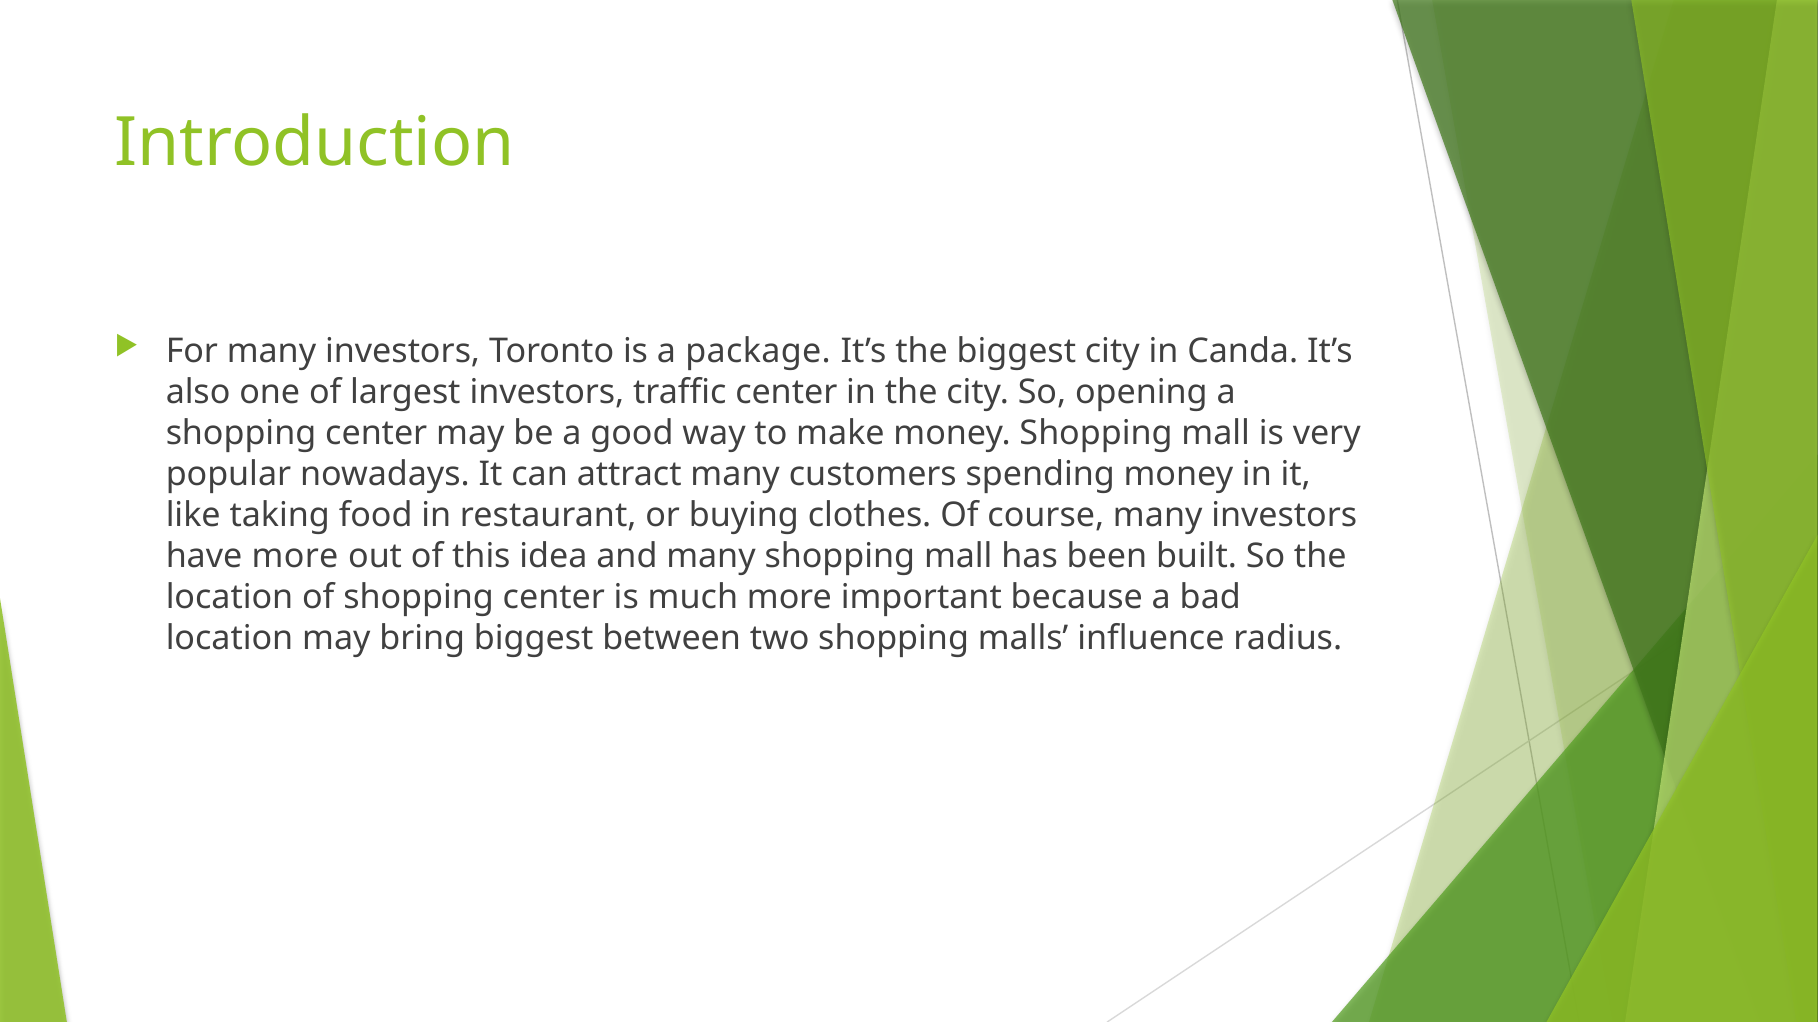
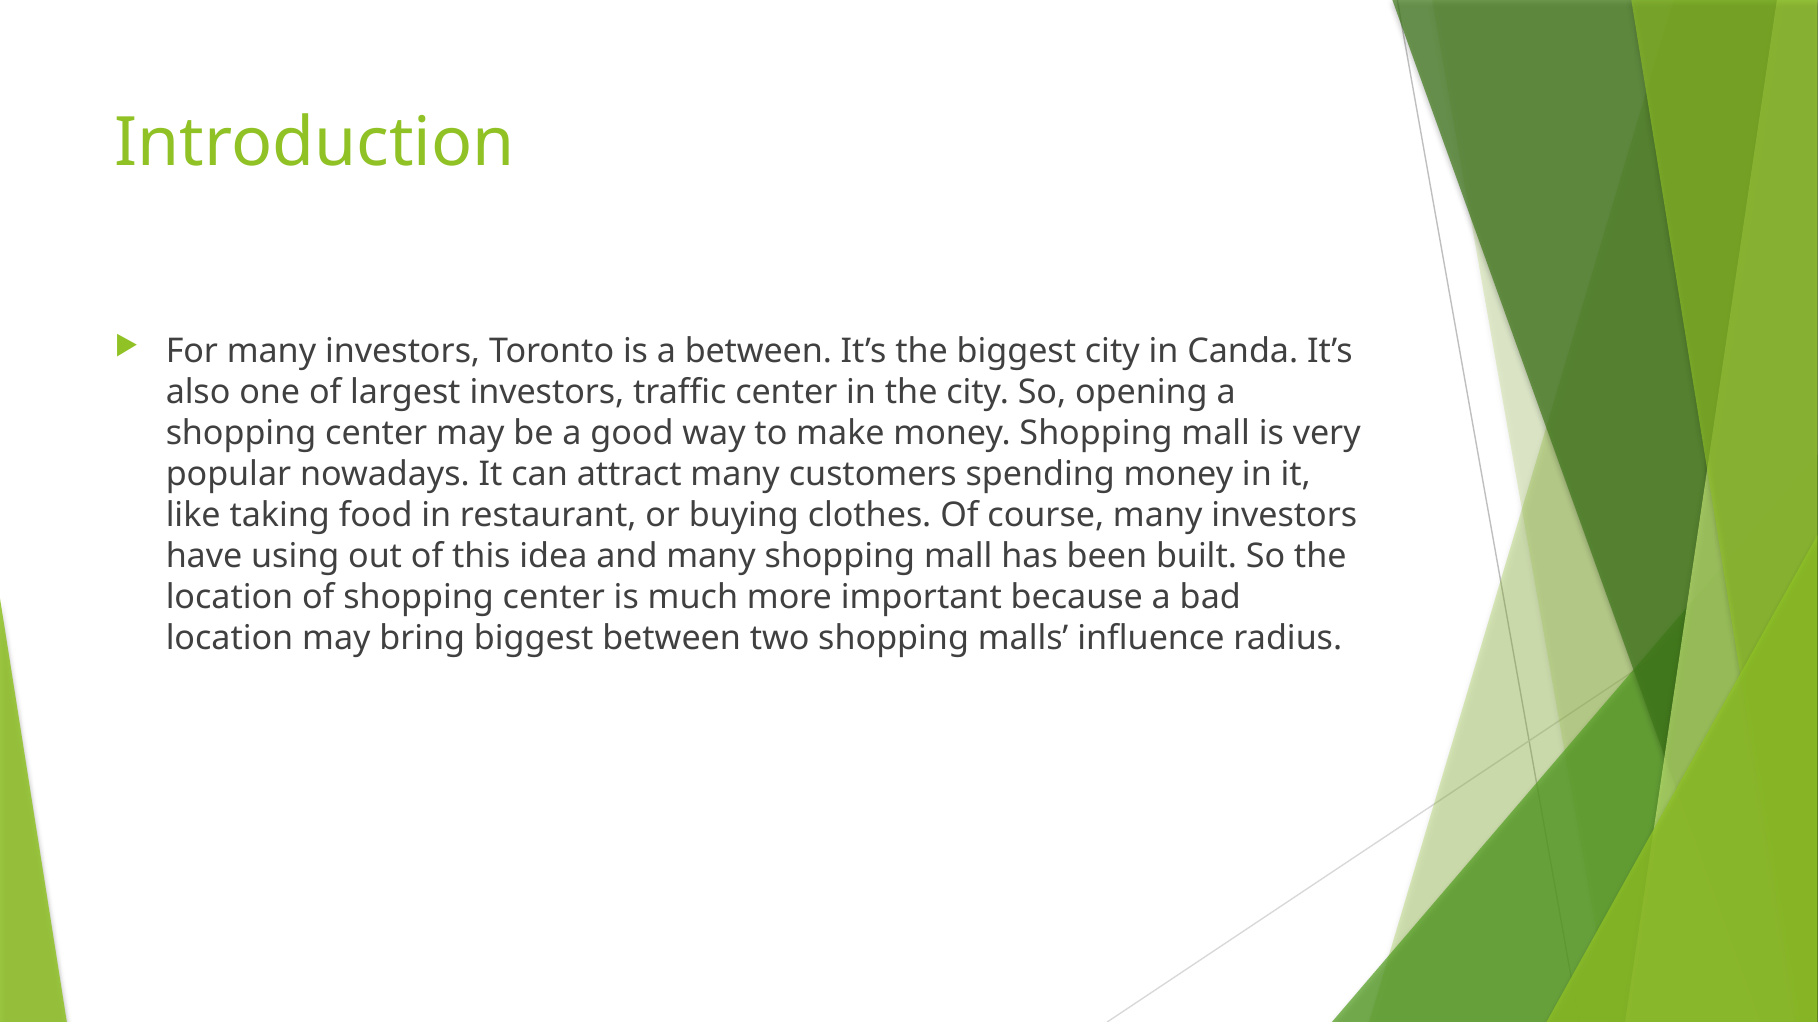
a package: package -> between (758, 352)
have more: more -> using (295, 556)
